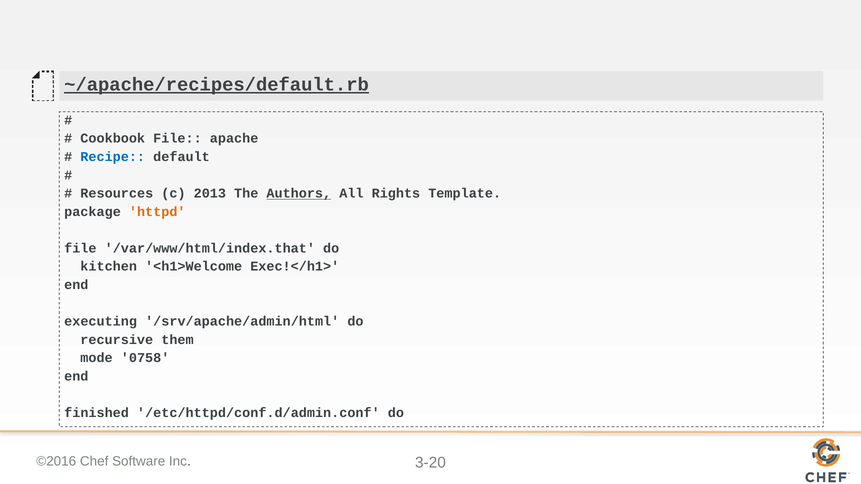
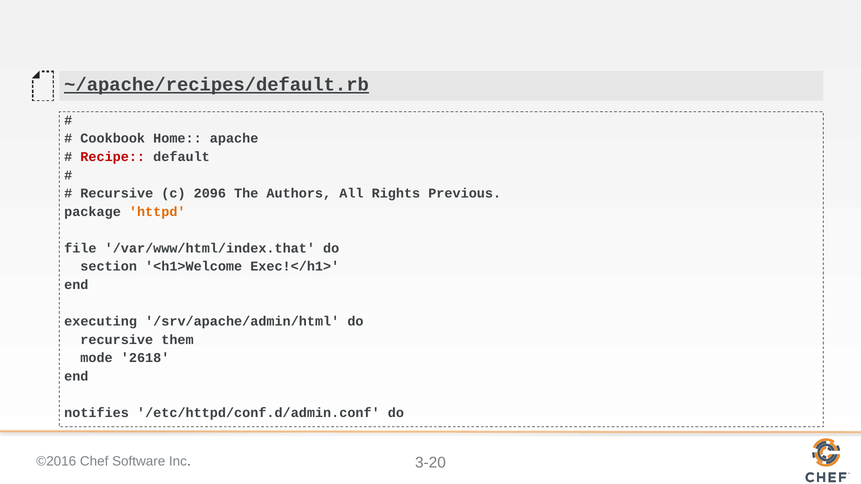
Cookbook File: File -> Home (177, 139)
Recipe colour: blue -> red (113, 157)
Resources: Resources -> Recursive (117, 193)
2013: 2013 -> 2096 (210, 193)
Authors underline: present -> none (299, 193)
Template: Template -> Previous (465, 193)
kitchen: kitchen -> section (109, 267)
0758: 0758 -> 2618 (145, 358)
finished: finished -> notifies (97, 413)
